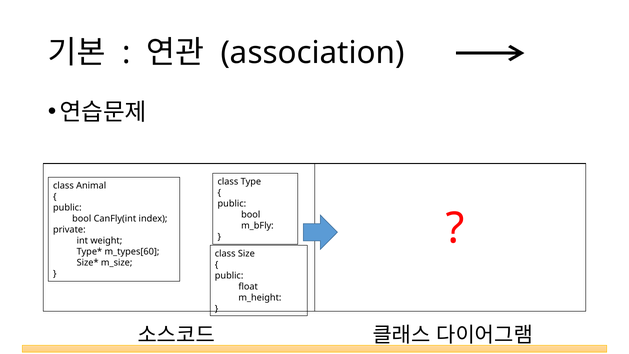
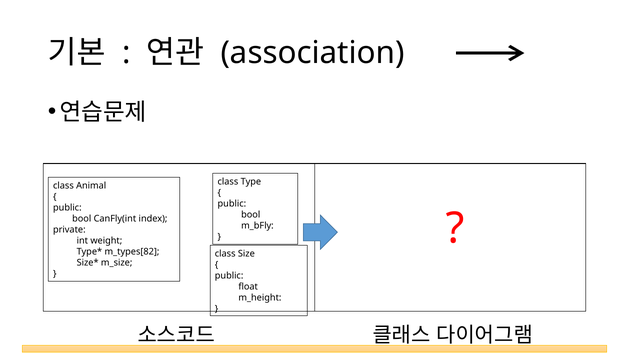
m_types[60: m_types[60 -> m_types[82 (132, 252)
